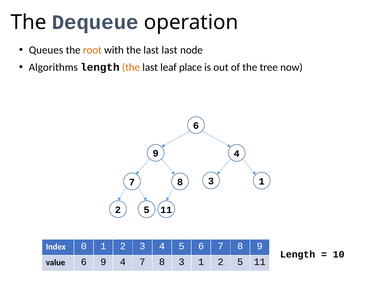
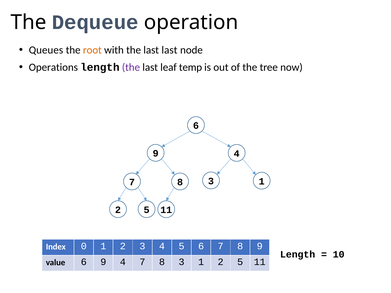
Algorithms: Algorithms -> Operations (53, 67)
the colour: orange -> purple (131, 67)
place: place -> temp (191, 67)
